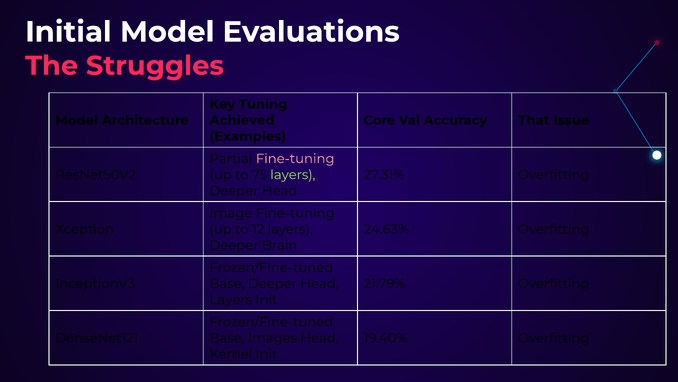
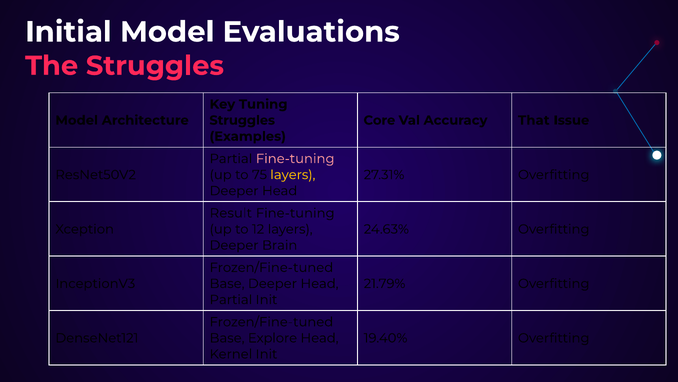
Achieved: Achieved -> Struggles (242, 120)
layers colour: light green -> yellow (293, 174)
Image: Image -> Result (231, 213)
Layers: Layers -> Partial (231, 299)
Images: Images -> Explore (272, 338)
